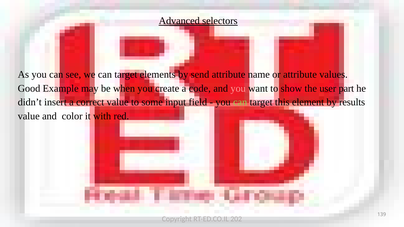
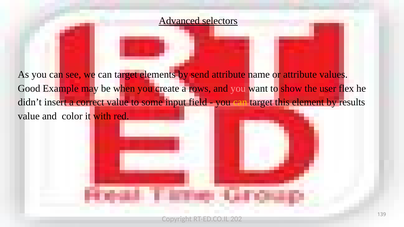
code: code -> rows (200, 88)
part: part -> flex (346, 88)
can colour: light green -> yellow (240, 102)
